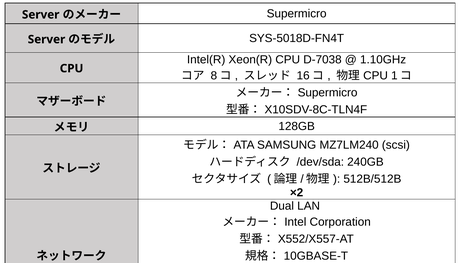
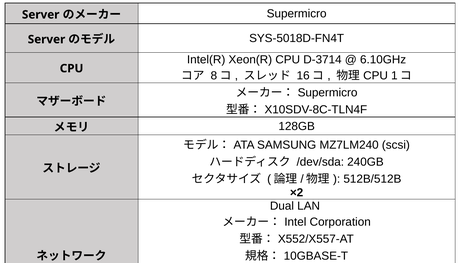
D-7038: D-7038 -> D-3714 (322, 60)
1.10GHz: 1.10GHz -> 6.10GHz (383, 60)
